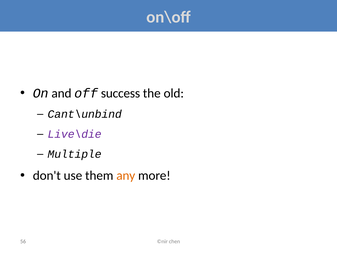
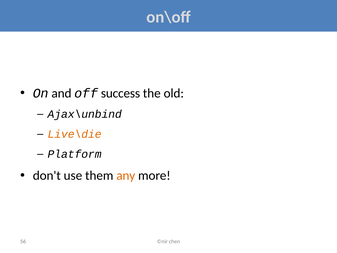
Cant\unbind: Cant\unbind -> Ajax\unbind (85, 114)
Live\die colour: purple -> orange (75, 134)
Multiple: Multiple -> Platform (75, 154)
